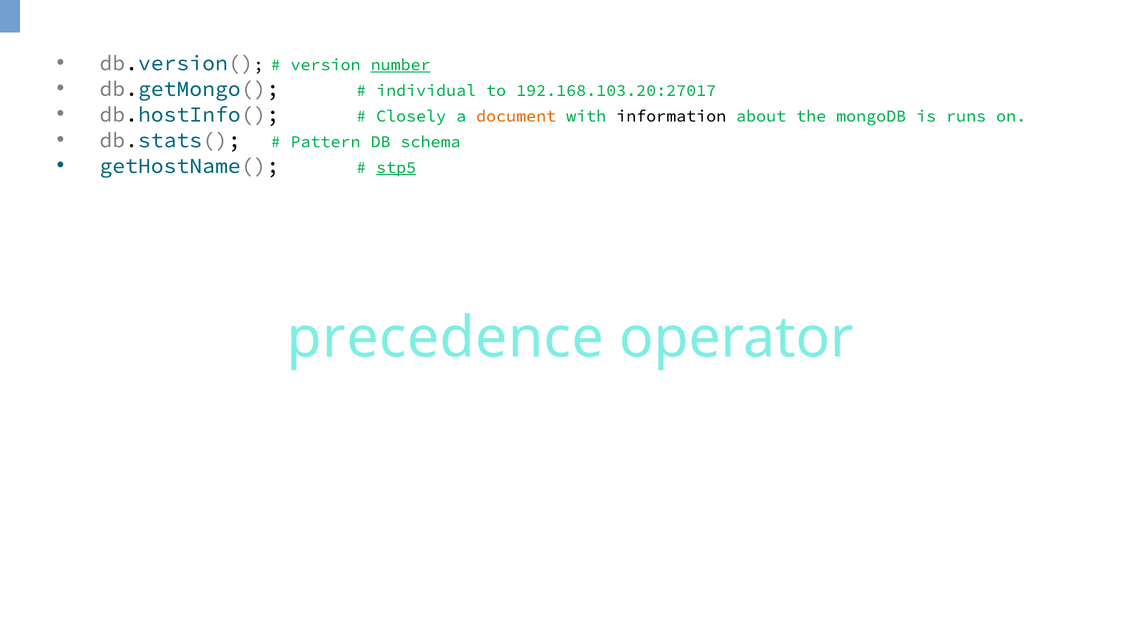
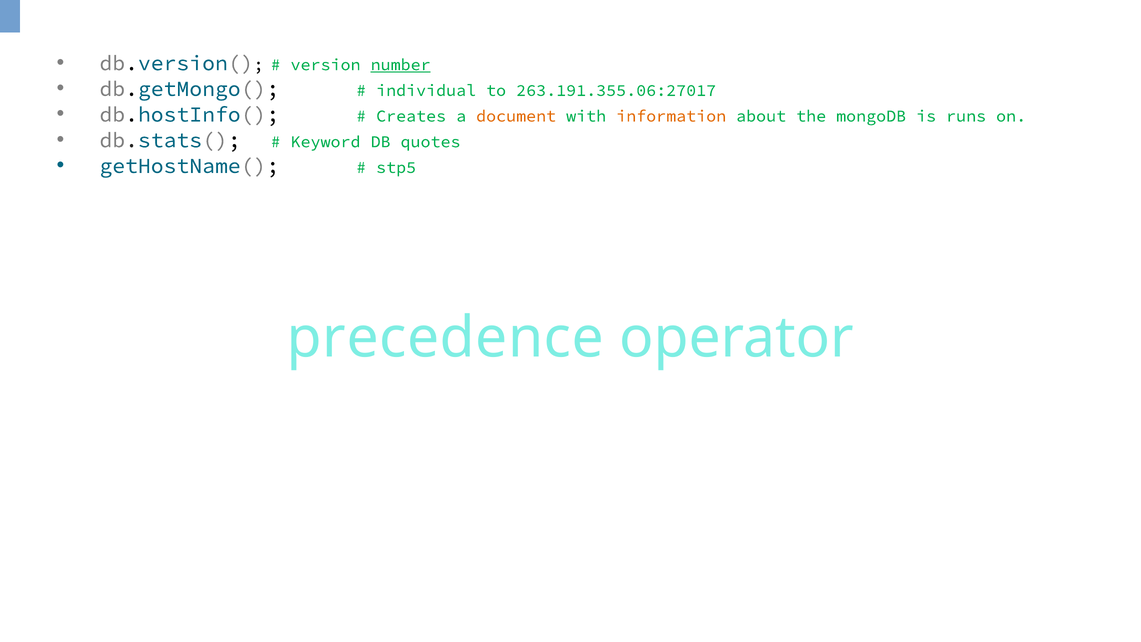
192.168.103.20:27017: 192.168.103.20:27017 -> 263.191.355.06:27017 (616, 90)
Closely: Closely -> Creates (411, 116)
information colour: black -> orange (671, 116)
Pattern: Pattern -> Keyword (326, 142)
schema: schema -> quotes (431, 142)
stp5 underline: present -> none (396, 167)
